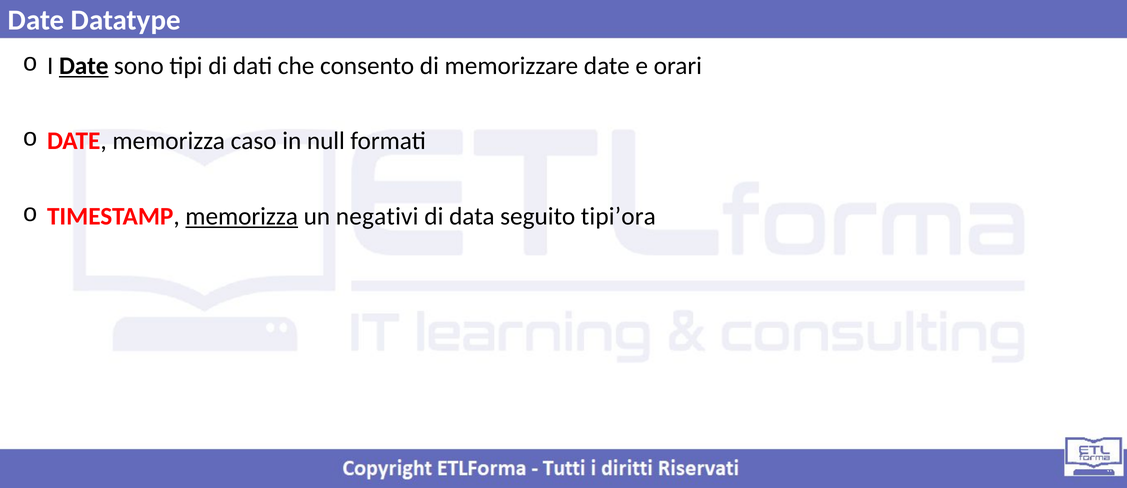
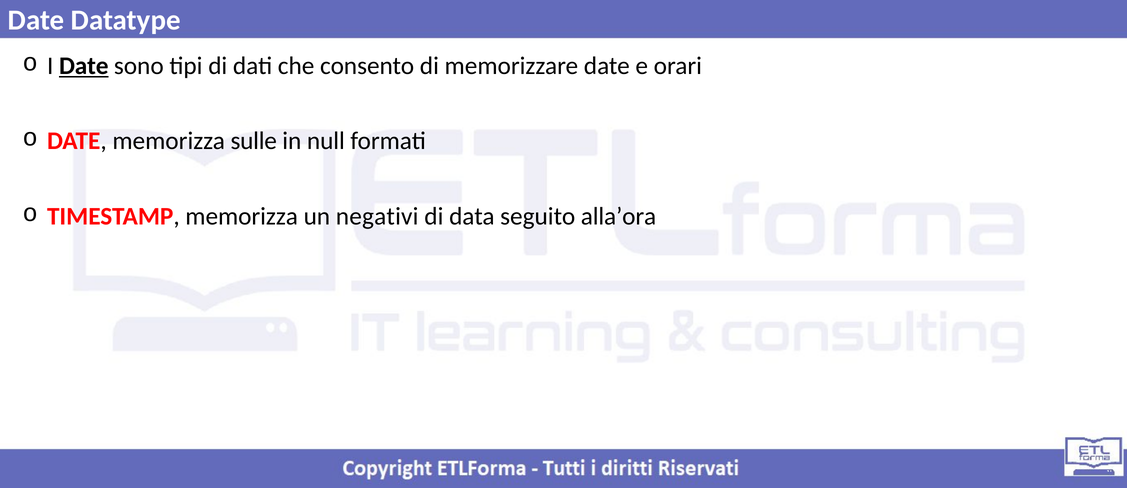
caso: caso -> sulle (254, 141)
memorizza underline: present -> none (242, 216)
tipi’ora: tipi’ora -> alla’ora (618, 216)
